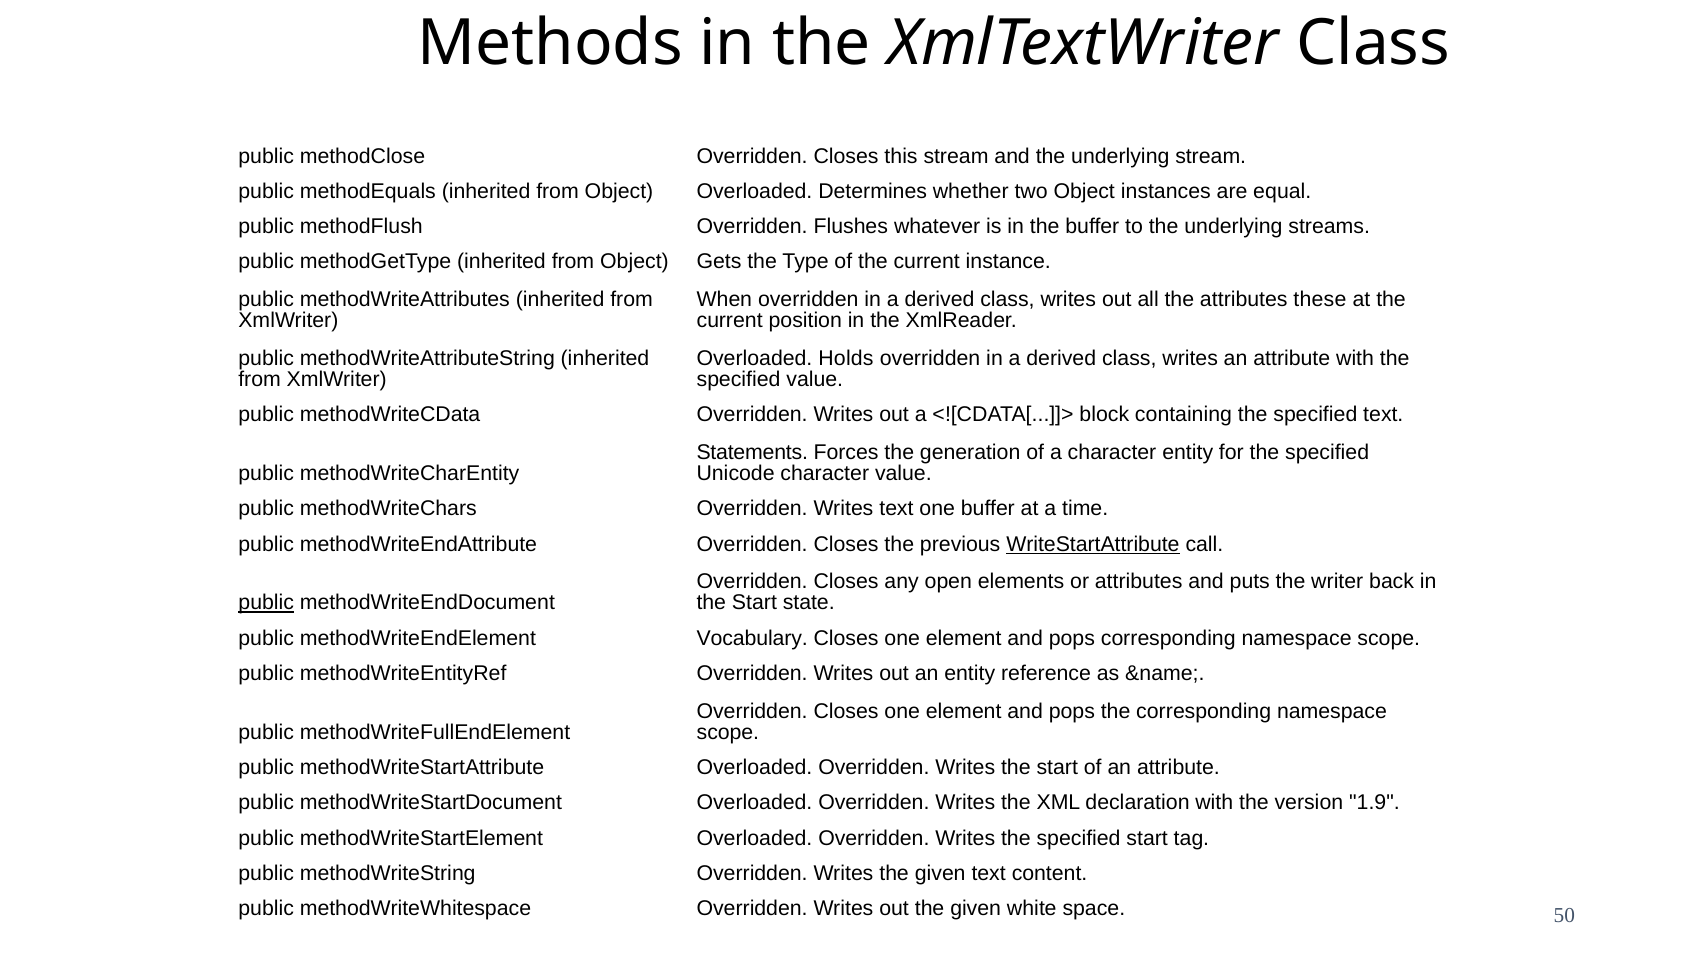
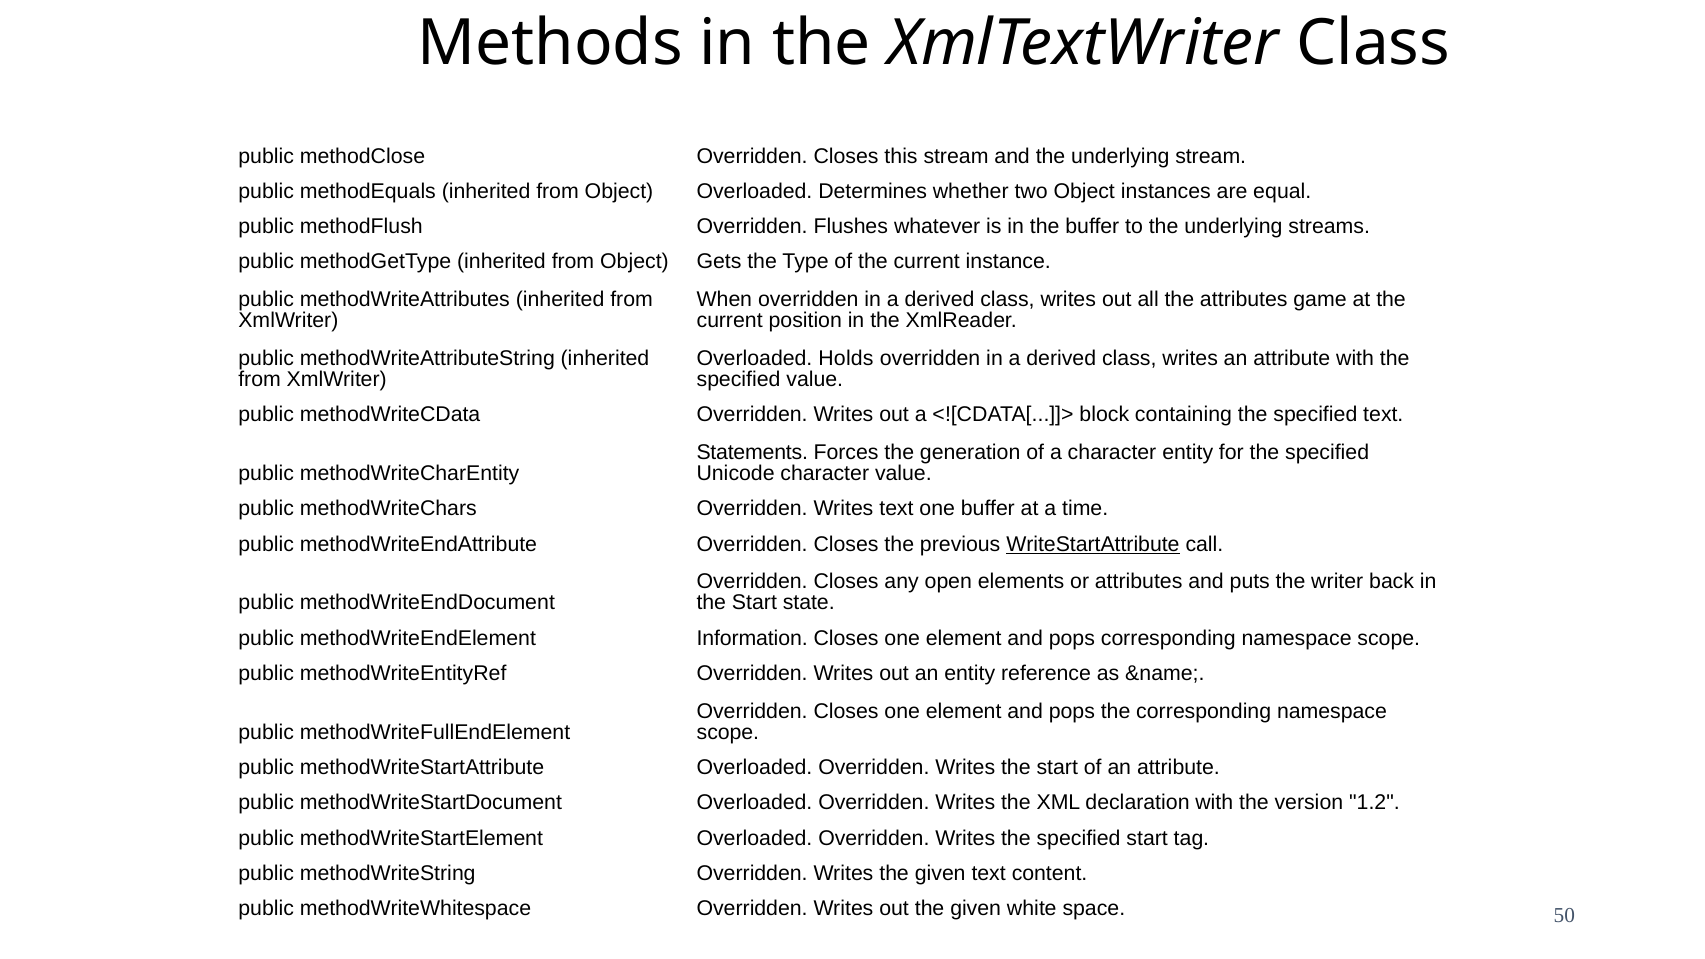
these: these -> game (1320, 299)
public underline: present -> none (266, 603)
Vocabulary: Vocabulary -> Information (752, 638)
1.9: 1.9 -> 1.2 (1374, 803)
